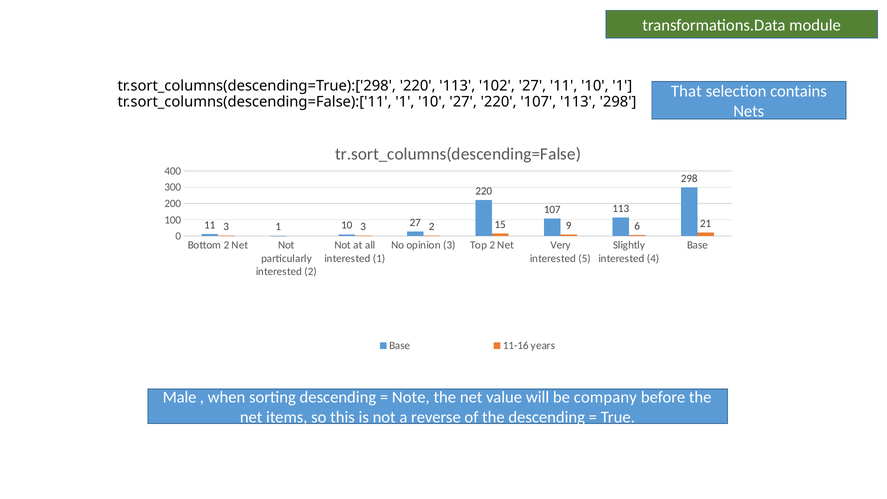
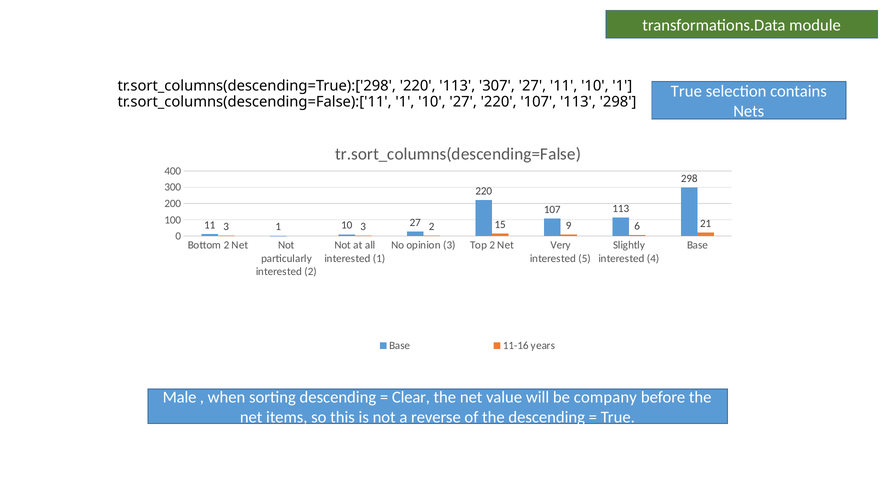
102: 102 -> 307 (497, 86)
That: That -> True (686, 91)
Note: Note -> Clear (411, 397)
